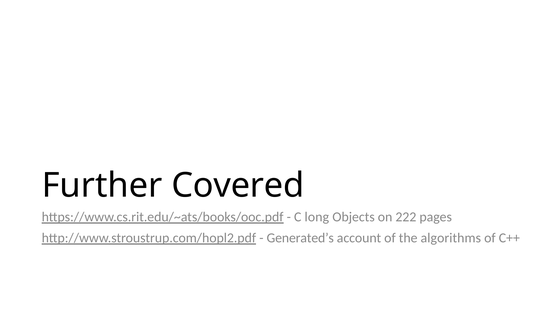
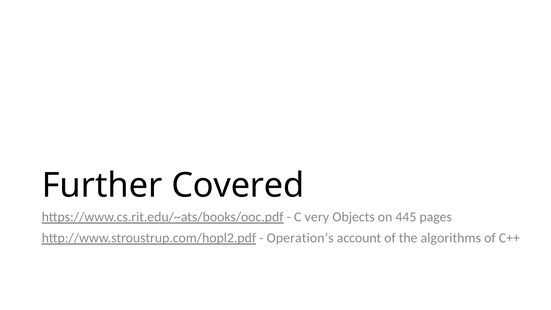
long: long -> very (317, 217)
222: 222 -> 445 (406, 217)
Generated’s: Generated’s -> Operation’s (300, 238)
